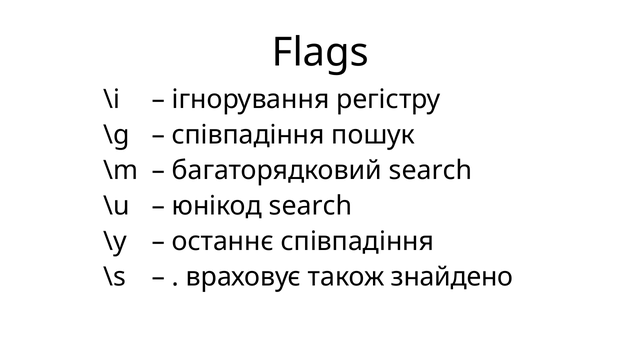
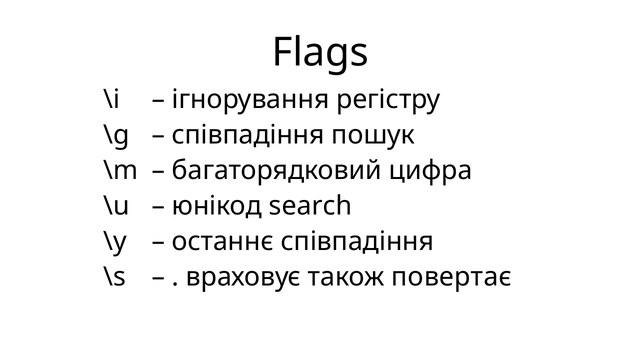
багаторядковий search: search -> цифра (431, 170)
знайдено: знайдено -> повертає (452, 277)
